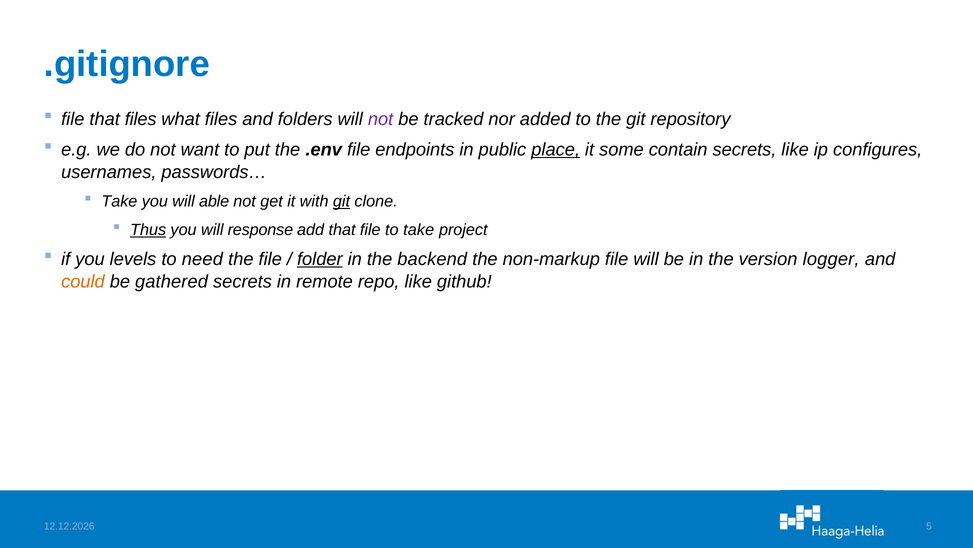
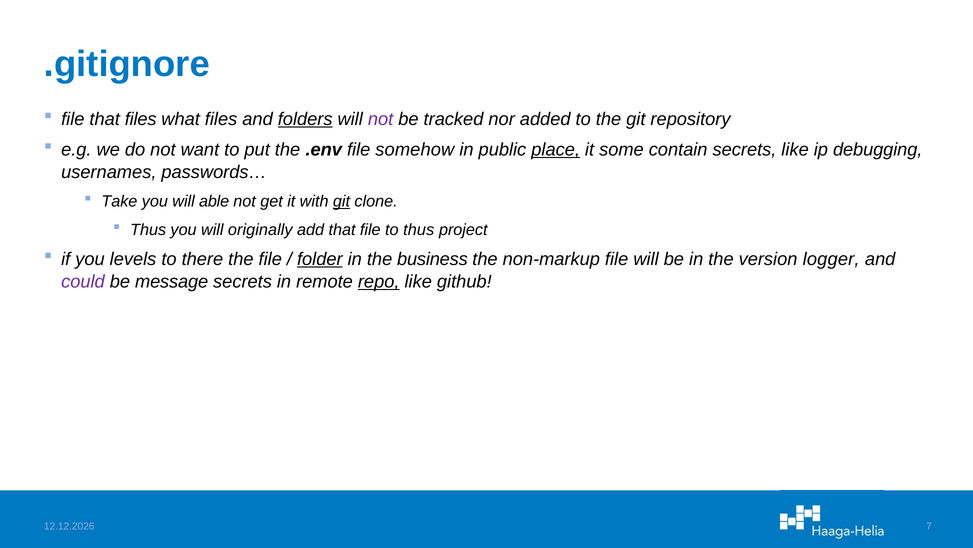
folders underline: none -> present (305, 119)
endpoints: endpoints -> somehow (415, 149)
configures: configures -> debugging (878, 149)
Thus underline: present -> none (148, 230)
response: response -> originally (260, 230)
to take: take -> thus (419, 230)
need: need -> there (202, 259)
backend: backend -> business (432, 259)
could colour: orange -> purple (83, 281)
gathered: gathered -> message (172, 281)
repo underline: none -> present (379, 281)
5: 5 -> 7 (929, 526)
